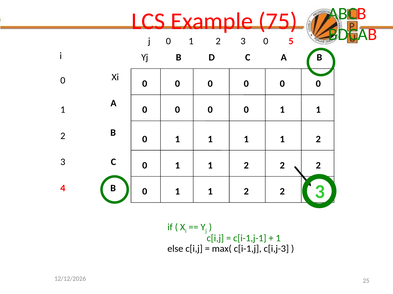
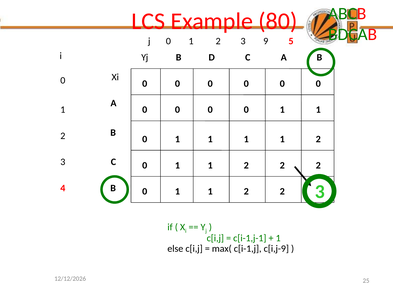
75: 75 -> 80 (278, 21)
3 0: 0 -> 9 (266, 41)
c[i,j-3: c[i,j-3 -> c[i,j-9 (276, 249)
